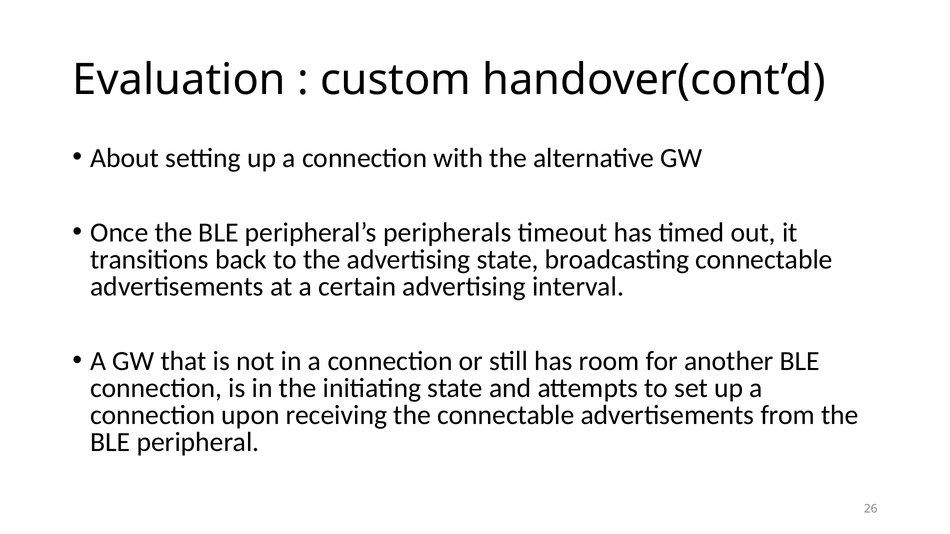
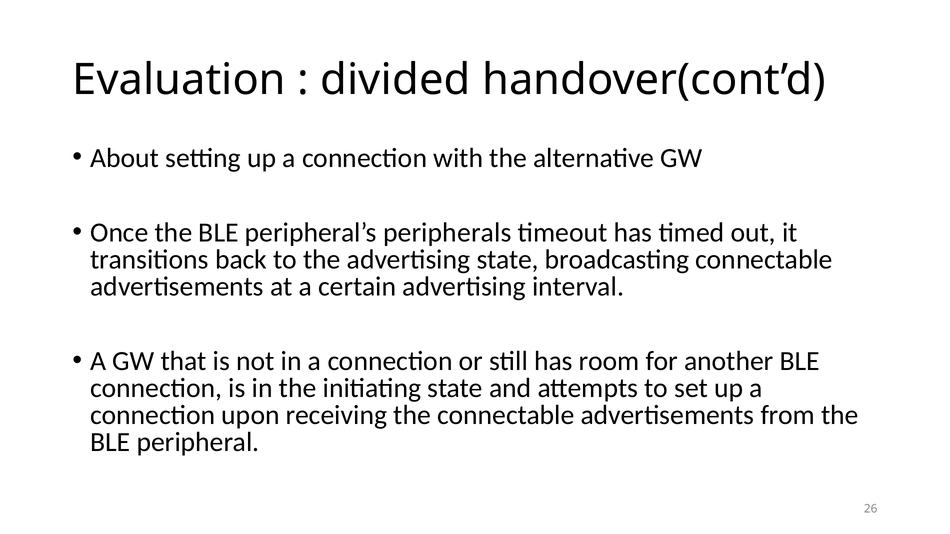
custom: custom -> divided (395, 80)
